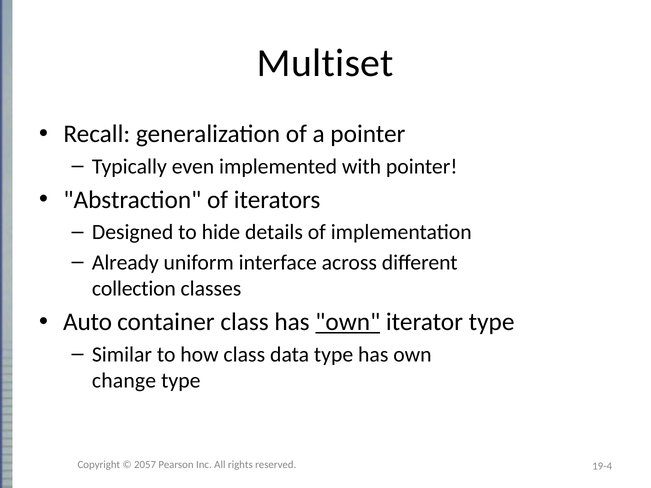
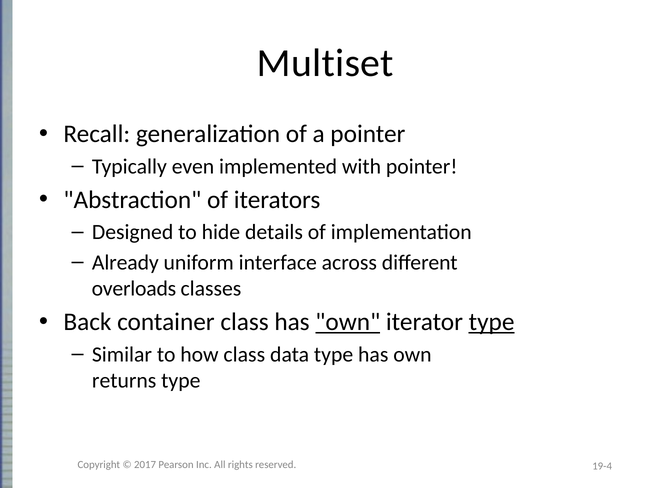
collection: collection -> overloads (134, 289)
Auto: Auto -> Back (87, 322)
type underline: none -> present (492, 322)
change: change -> returns (124, 381)
2057: 2057 -> 2017 (145, 465)
